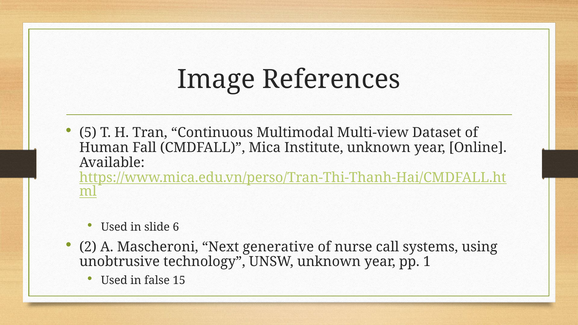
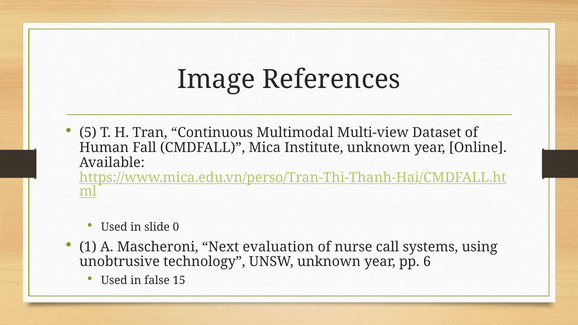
6: 6 -> 0 (176, 227)
2: 2 -> 1 (88, 247)
generative: generative -> evaluation (278, 247)
1: 1 -> 6 (427, 262)
